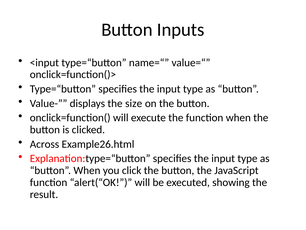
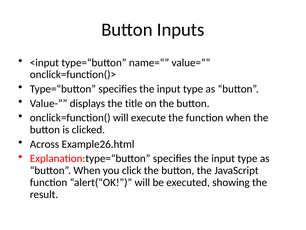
size: size -> title (134, 103)
